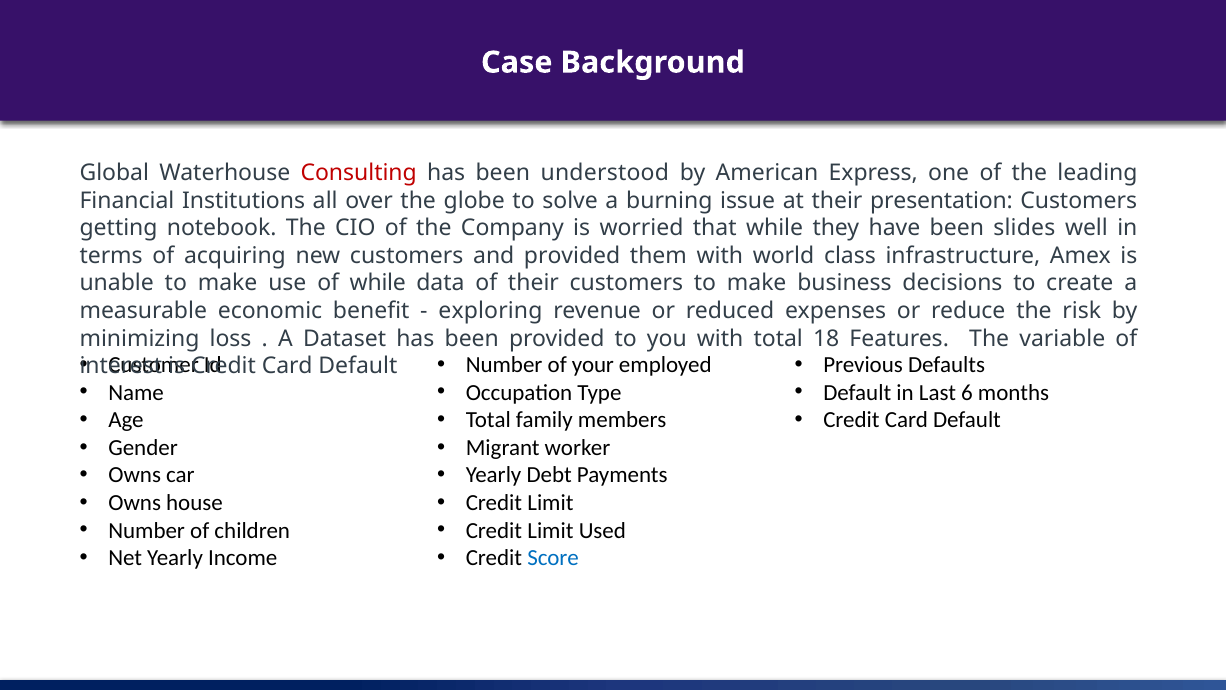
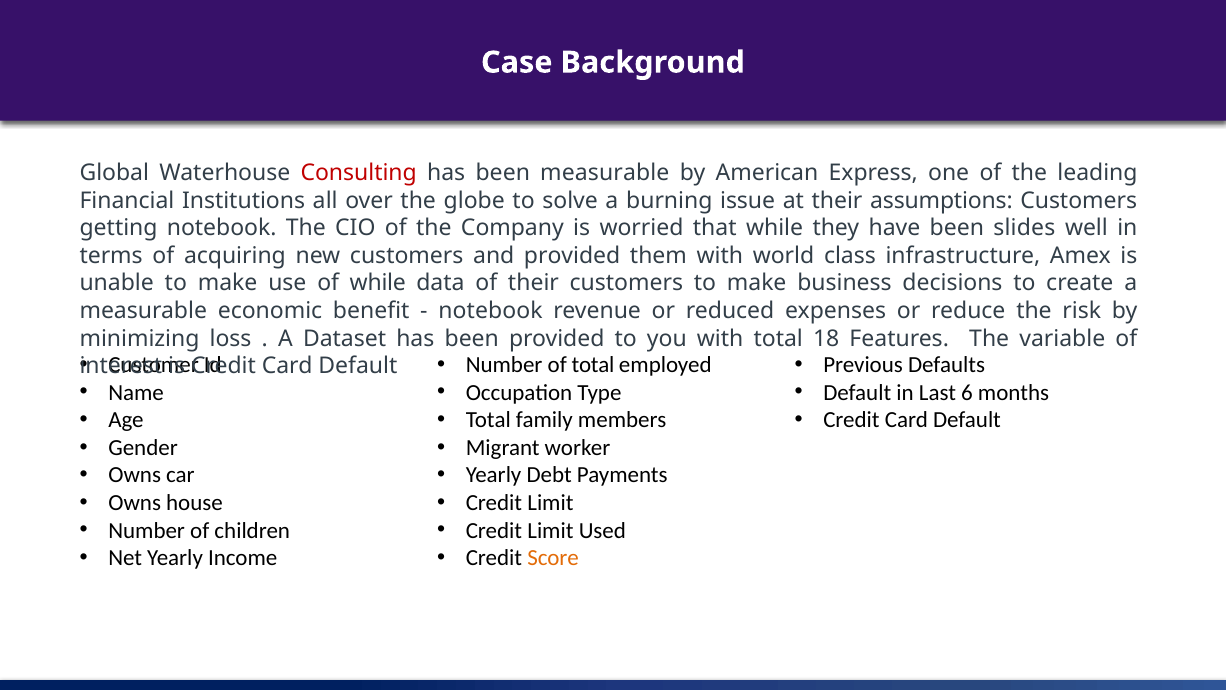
been understood: understood -> measurable (605, 173)
presentation: presentation -> assumptions (941, 200)
exploring: exploring -> notebook (490, 311)
of your: your -> total (593, 365)
Score colour: blue -> orange (553, 558)
